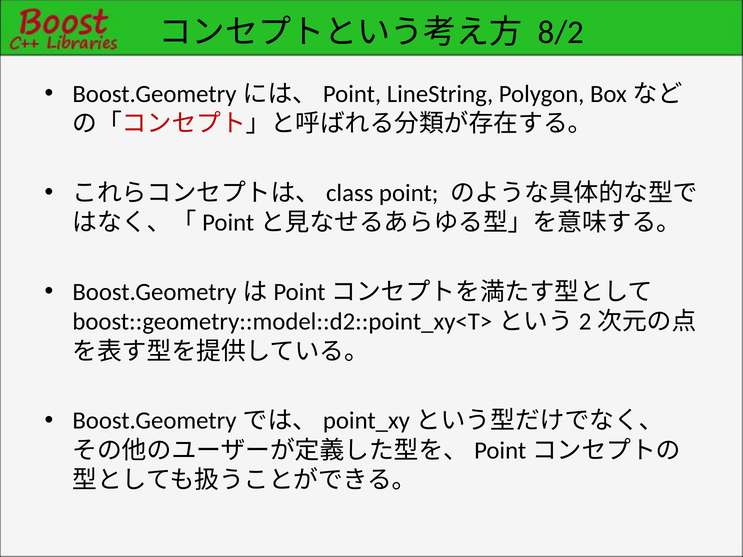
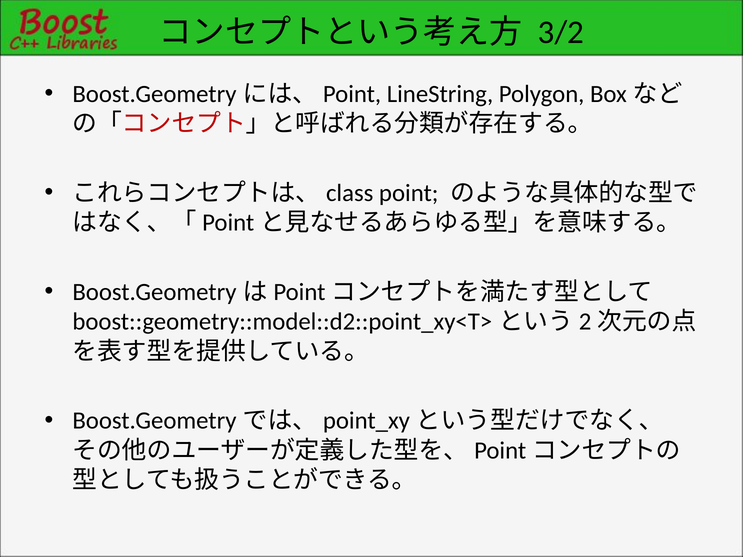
8/2: 8/2 -> 3/2 (561, 32)
